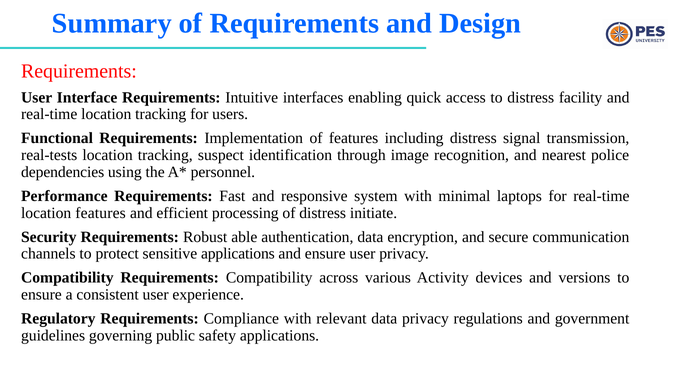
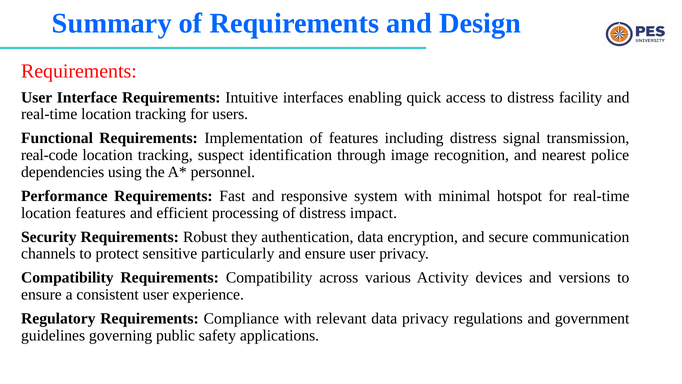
real-tests: real-tests -> real-code (49, 155)
laptops: laptops -> hotspot (519, 196)
initiate: initiate -> impact (373, 213)
able: able -> they (244, 237)
sensitive applications: applications -> particularly (238, 254)
